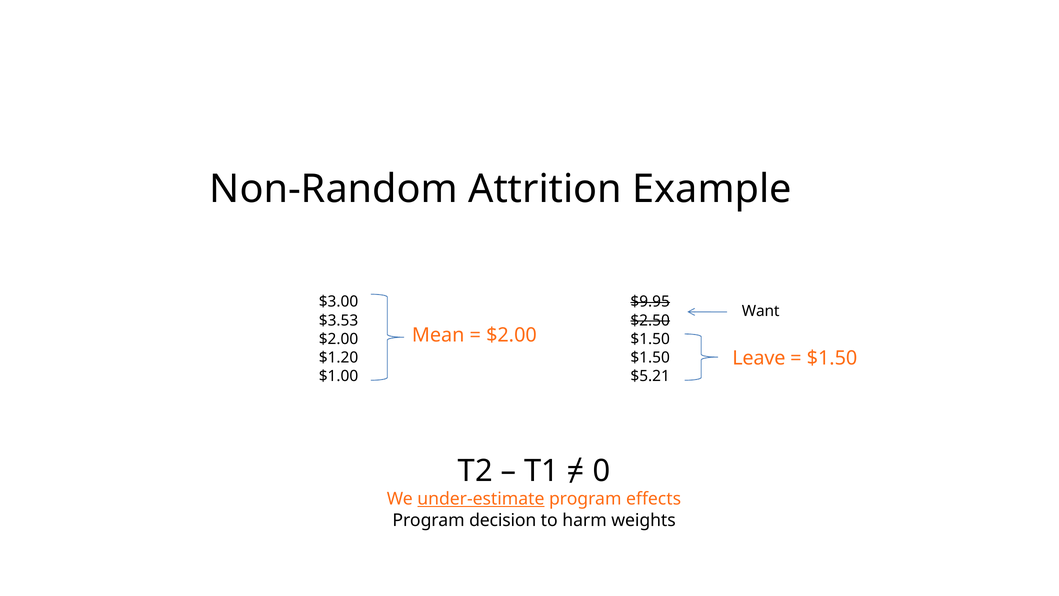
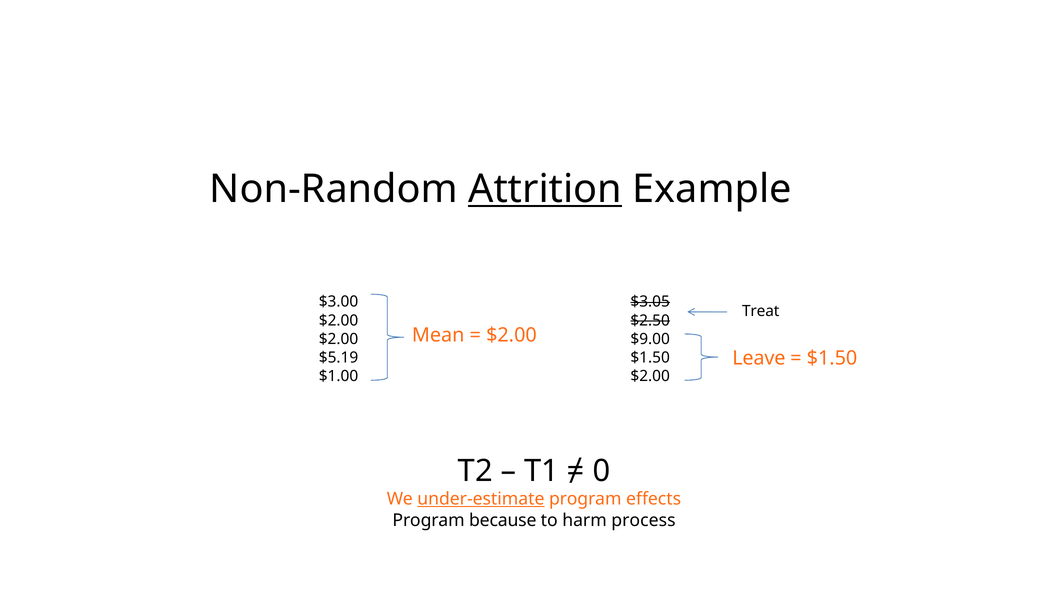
Attrition underline: none -> present (545, 189)
$9.95: $9.95 -> $3.05 (650, 302)
Want: Want -> Treat (761, 311)
$3.53: $3.53 -> $2.00 (339, 320)
$1.50: $1.50 -> $9.00 (650, 339)
$1.20: $1.20 -> $5.19 (339, 357)
$5.21: $5.21 -> $2.00 (650, 376)
decision: decision -> because (503, 520)
weights: weights -> process (643, 520)
